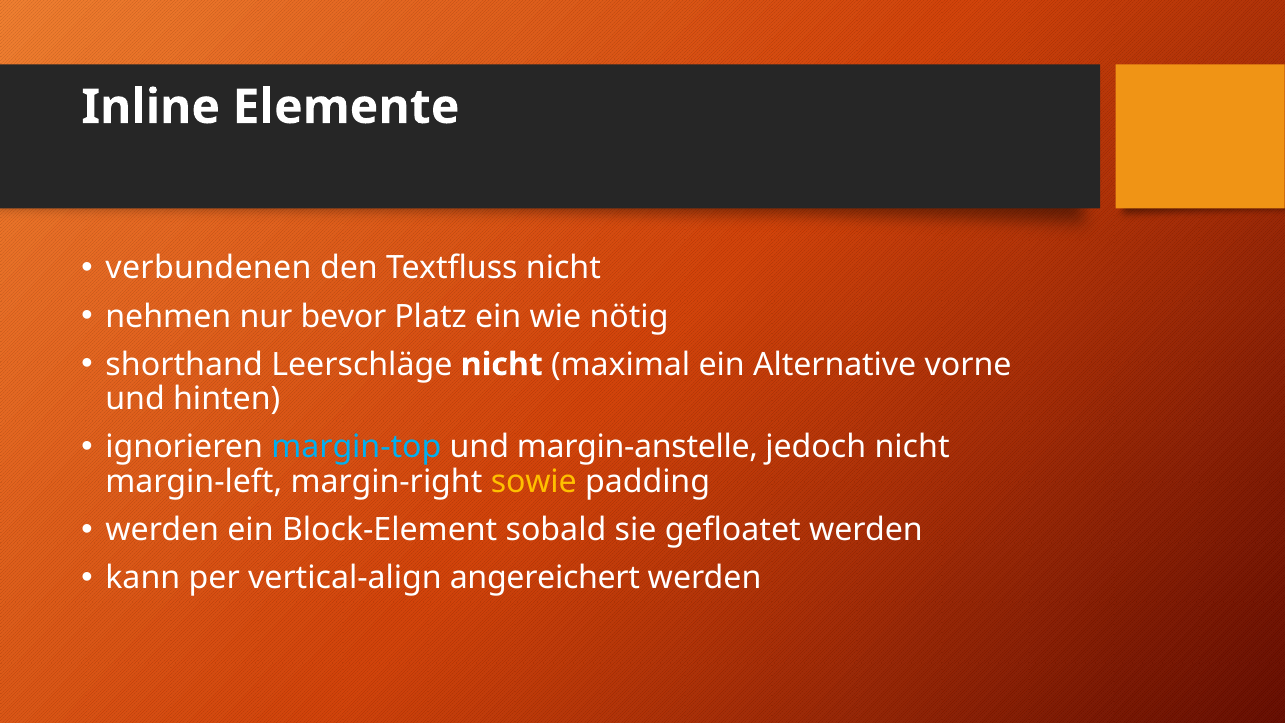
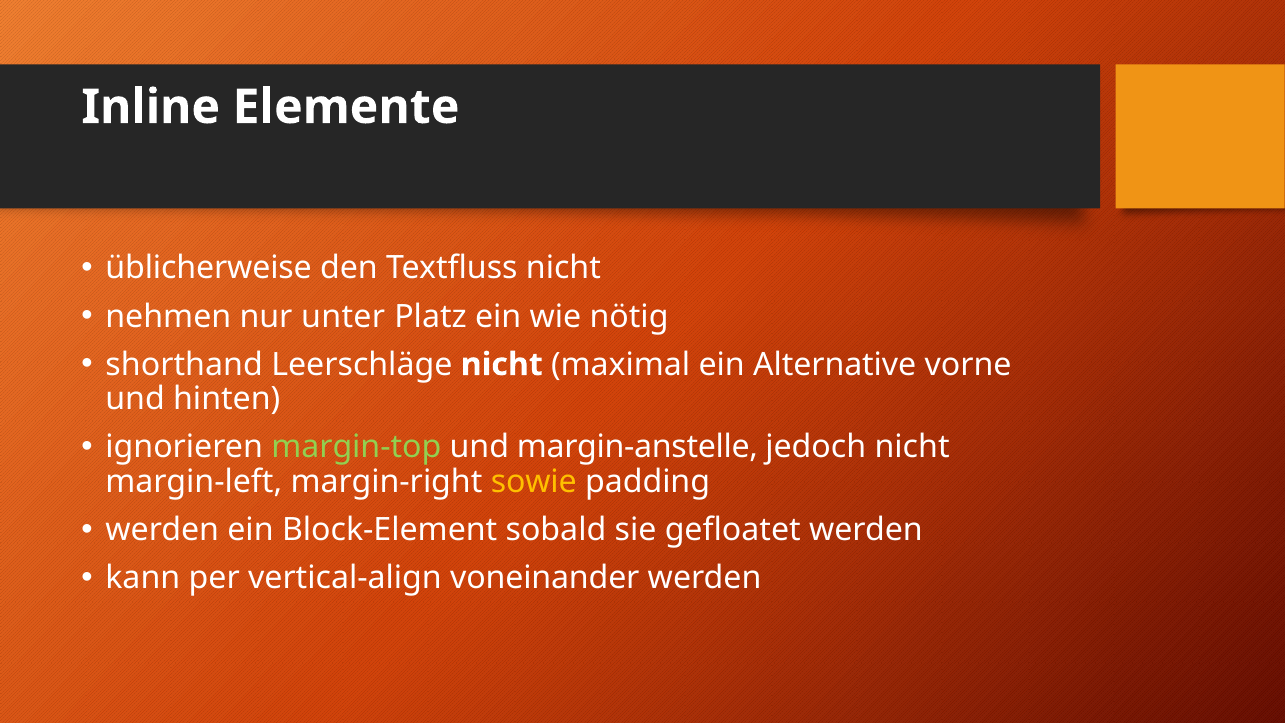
verbundenen: verbundenen -> üblicherweise (209, 268)
bevor: bevor -> unter (343, 316)
margin-top colour: light blue -> light green (356, 447)
angereichert: angereichert -> voneinander (545, 578)
